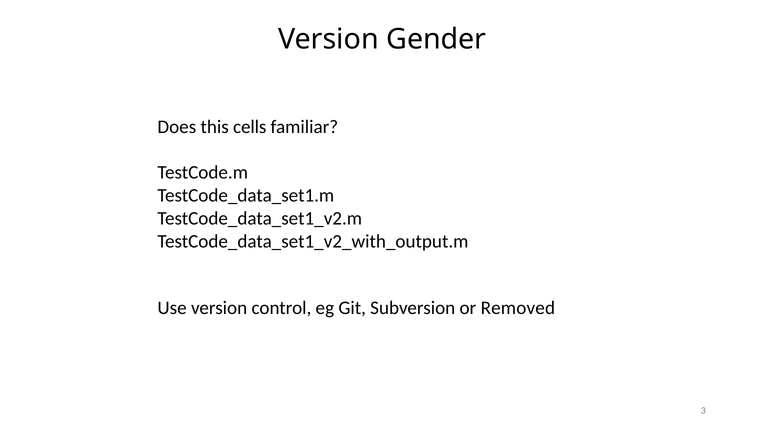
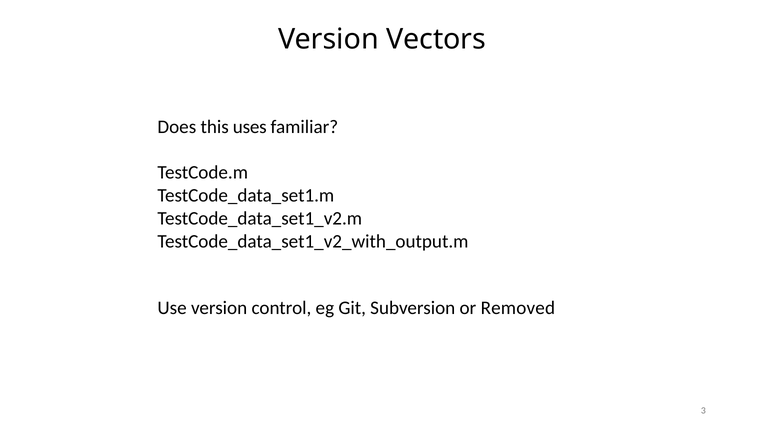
Gender: Gender -> Vectors (436, 39)
cells: cells -> uses (250, 127)
